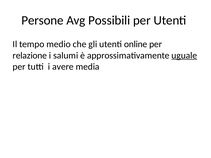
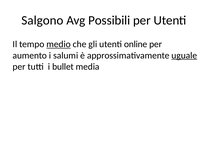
Persone: Persone -> Salgono (42, 20)
medio underline: none -> present (59, 44)
relazione: relazione -> aumento (30, 56)
avere: avere -> bullet (63, 67)
